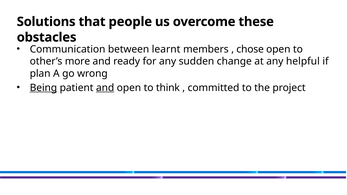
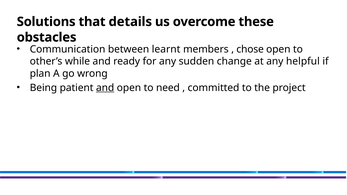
people: people -> details (130, 22)
more: more -> while (77, 61)
Being underline: present -> none (43, 88)
think: think -> need (168, 88)
